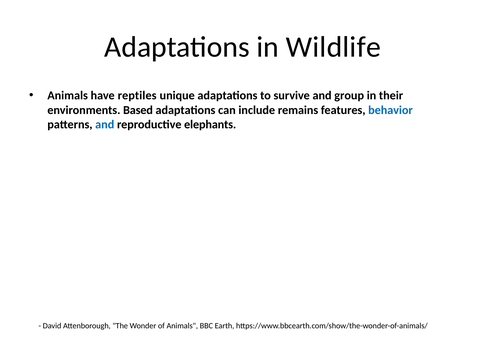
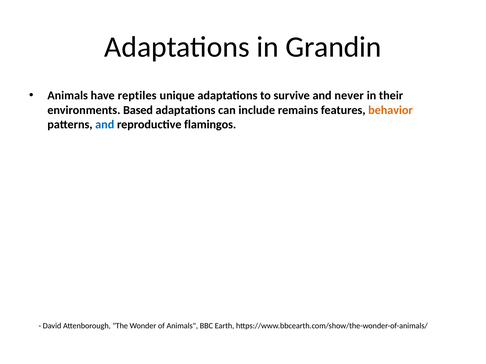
Wildlife: Wildlife -> Grandin (334, 47)
group: group -> never (349, 96)
behavior colour: blue -> orange (390, 110)
elephants: elephants -> flamingos (210, 125)
